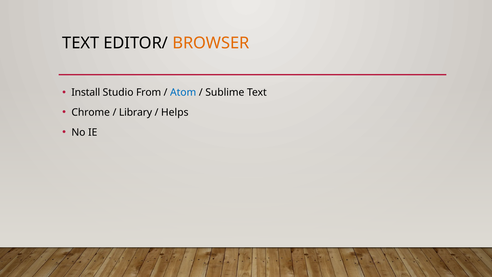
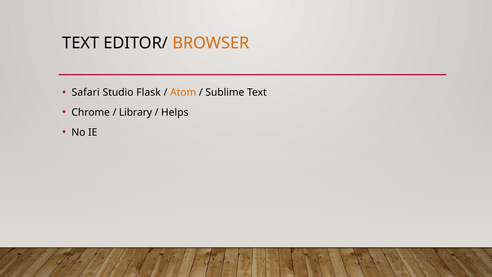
Install: Install -> Safari (86, 93)
From: From -> Flask (149, 93)
Atom colour: blue -> orange (183, 93)
